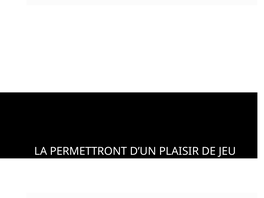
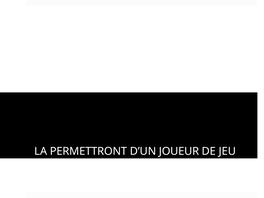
PLAISIR: PLAISIR -> JOUEUR (179, 151)
